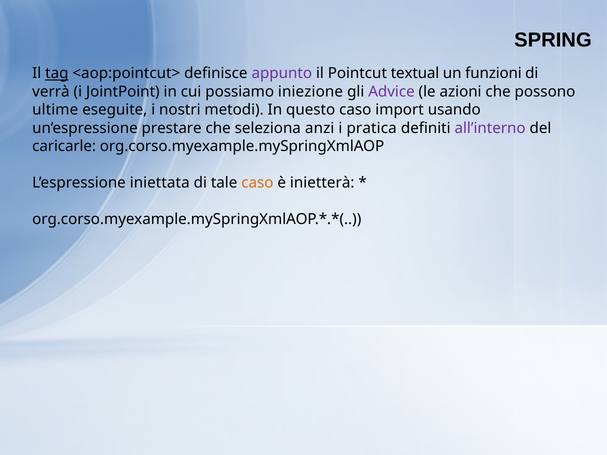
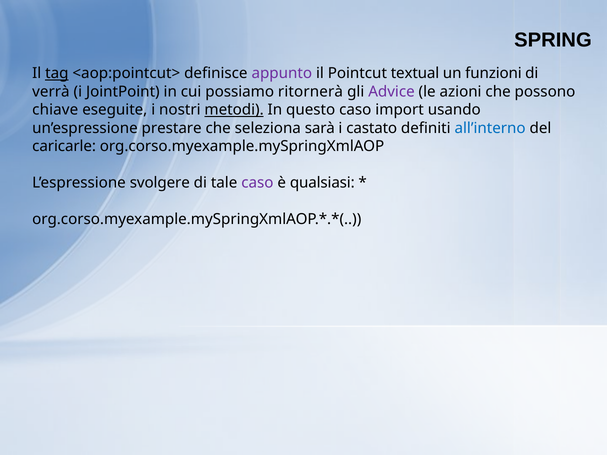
iniezione: iniezione -> ritornerà (311, 92)
ultime: ultime -> chiave (55, 110)
metodi underline: none -> present (234, 110)
anzi: anzi -> sarà (320, 128)
pratica: pratica -> castato (372, 128)
all’interno colour: purple -> blue (490, 128)
iniettata: iniettata -> svolgere (160, 183)
caso colour: orange -> purple (257, 183)
inietterà: inietterà -> qualsiasi (322, 183)
